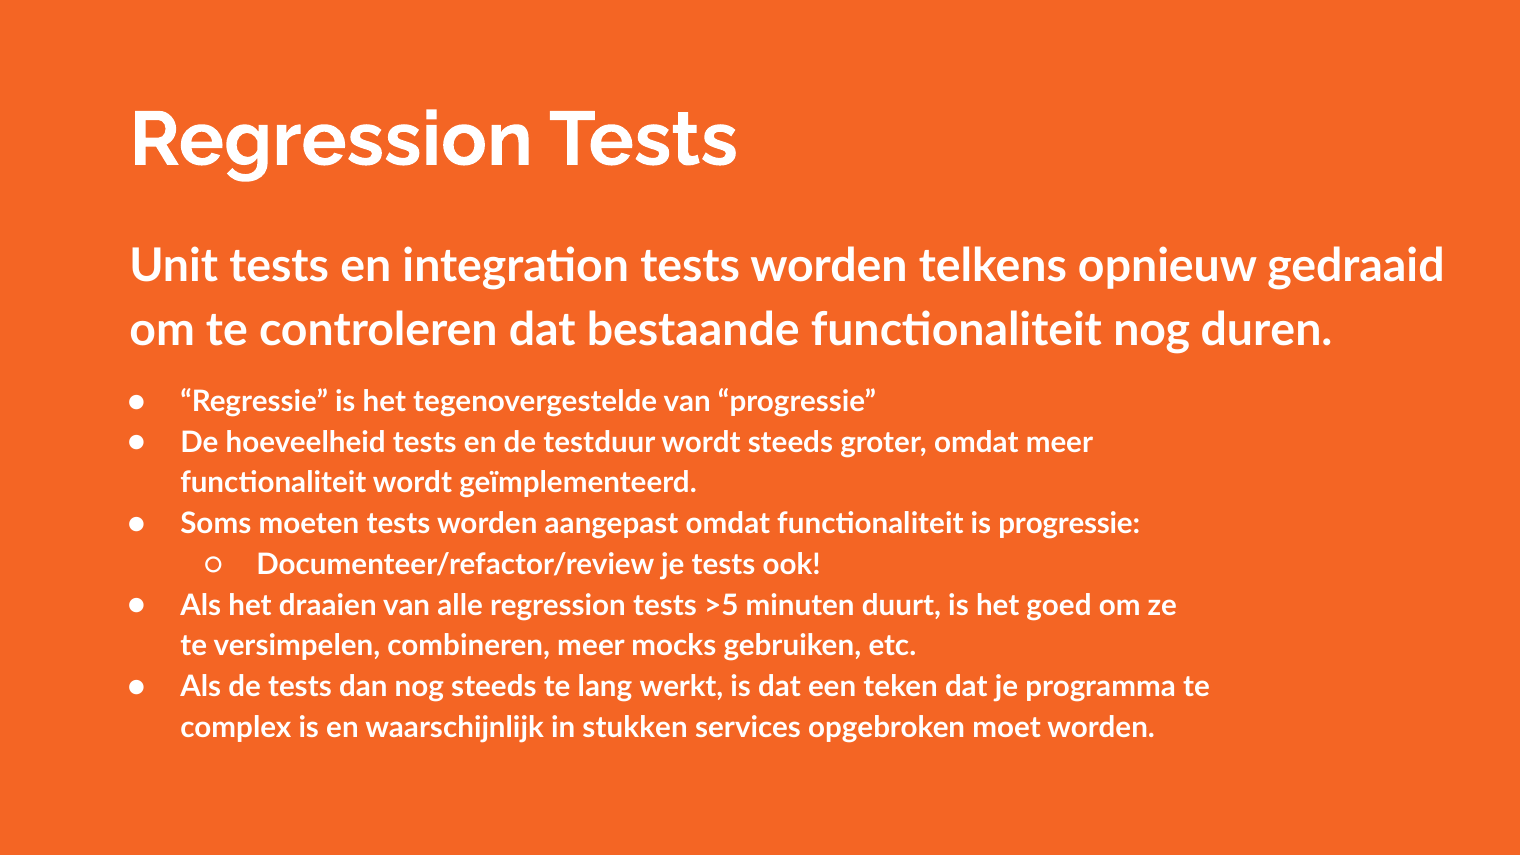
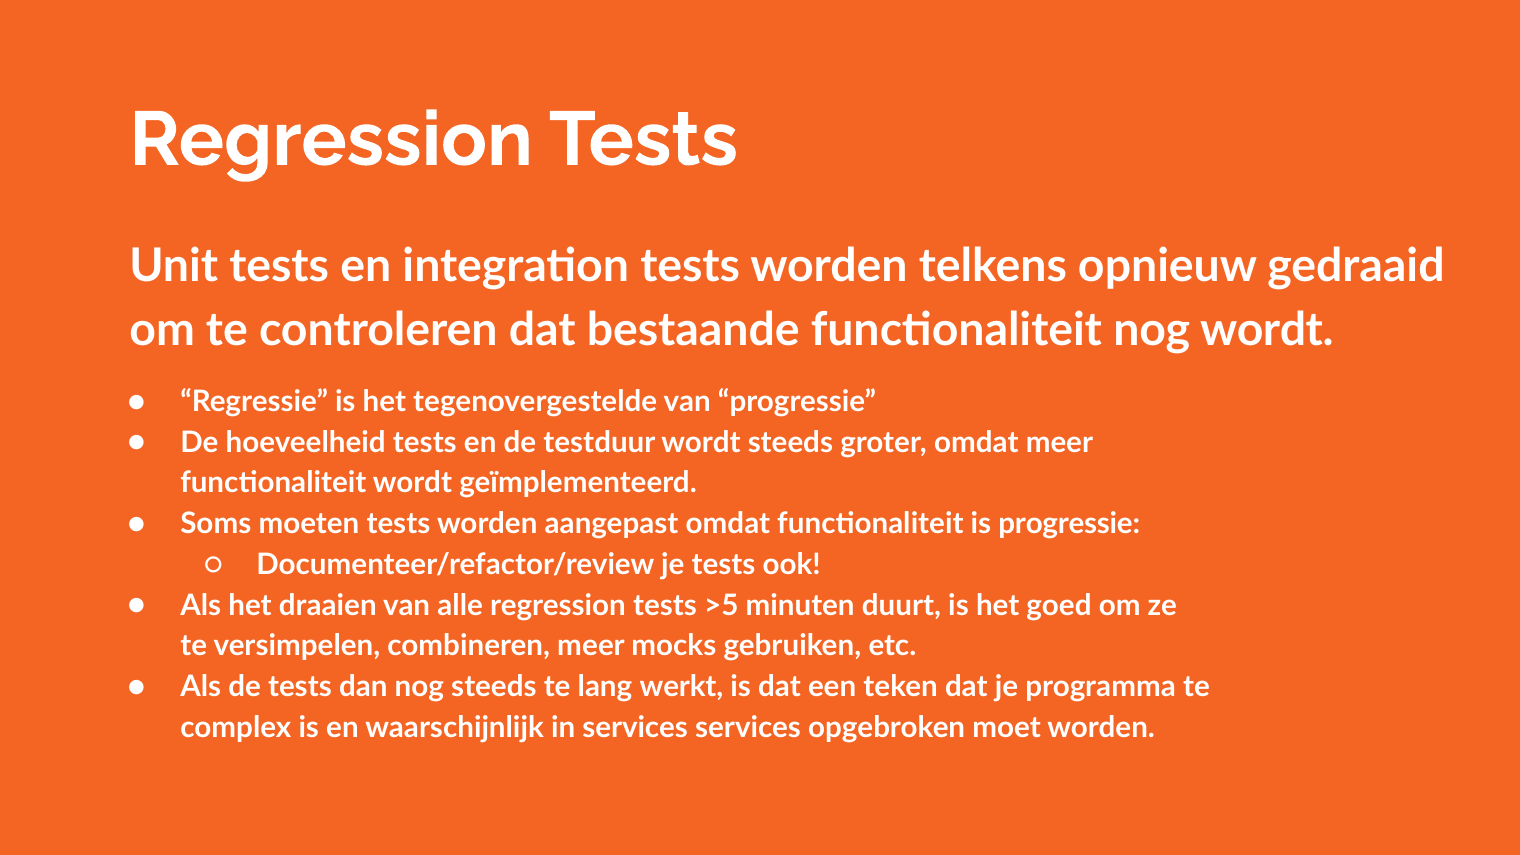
nog duren: duren -> wordt (1267, 330)
in stukken: stukken -> services (635, 728)
